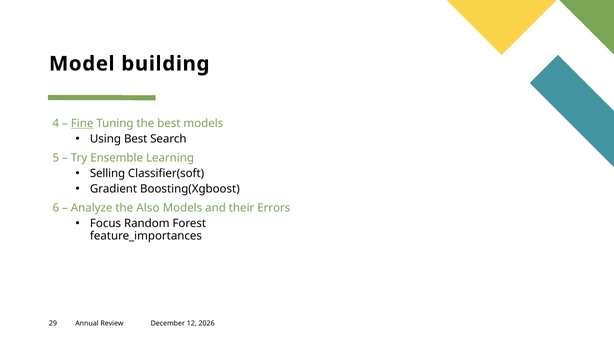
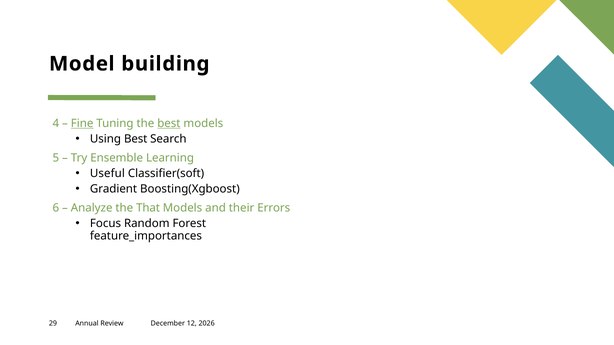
best underline: none -> present (169, 124)
Selling: Selling -> Useful (107, 174)
Also: Also -> That (148, 208)
